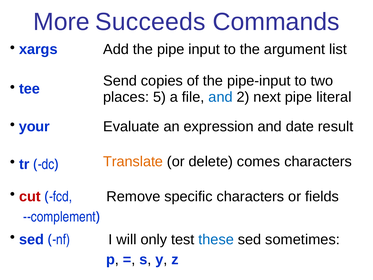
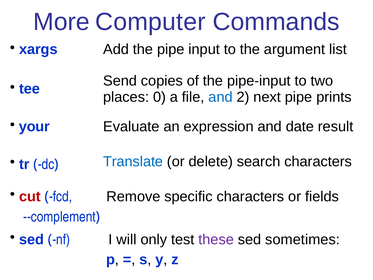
Succeeds: Succeeds -> Computer (150, 22)
5: 5 -> 0 (159, 97)
literal: literal -> prints (334, 97)
Translate colour: orange -> blue (133, 162)
comes: comes -> search (259, 162)
these colour: blue -> purple (216, 239)
